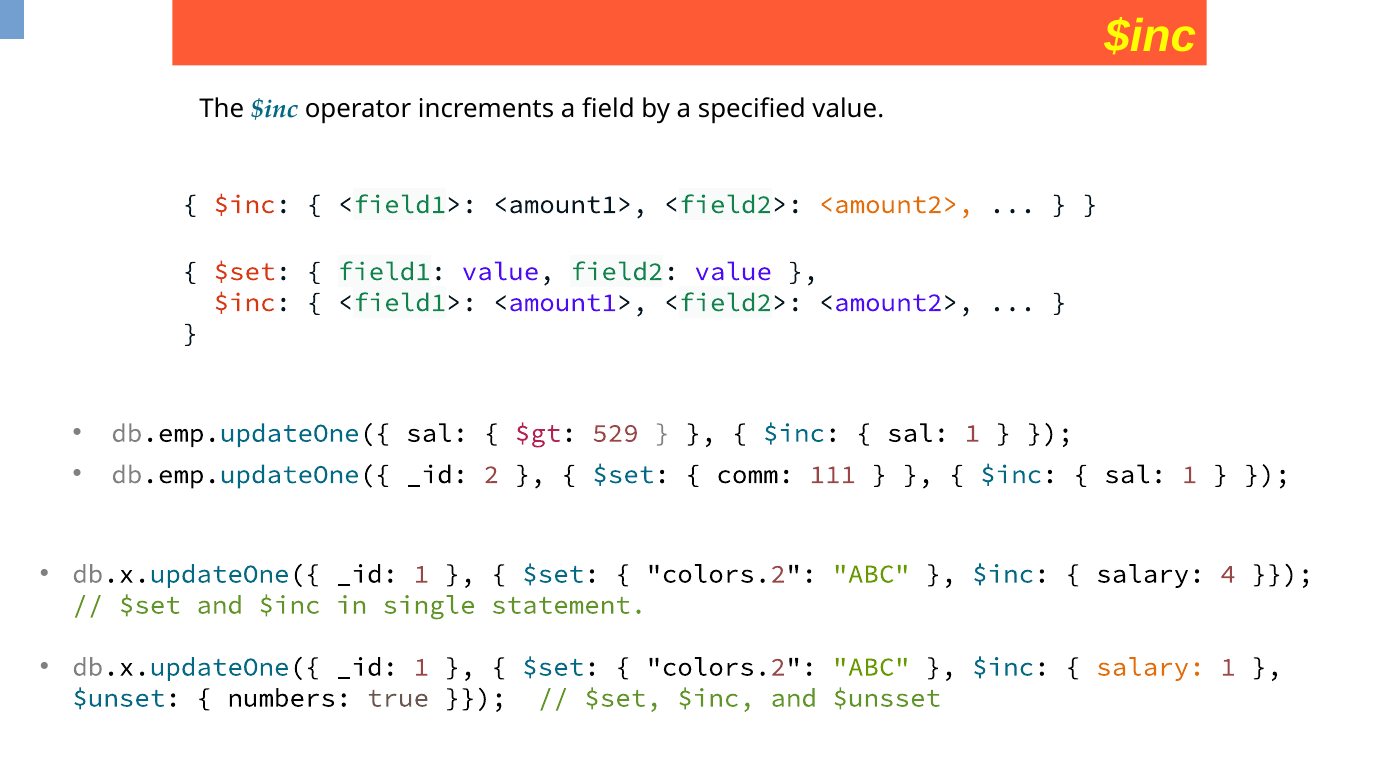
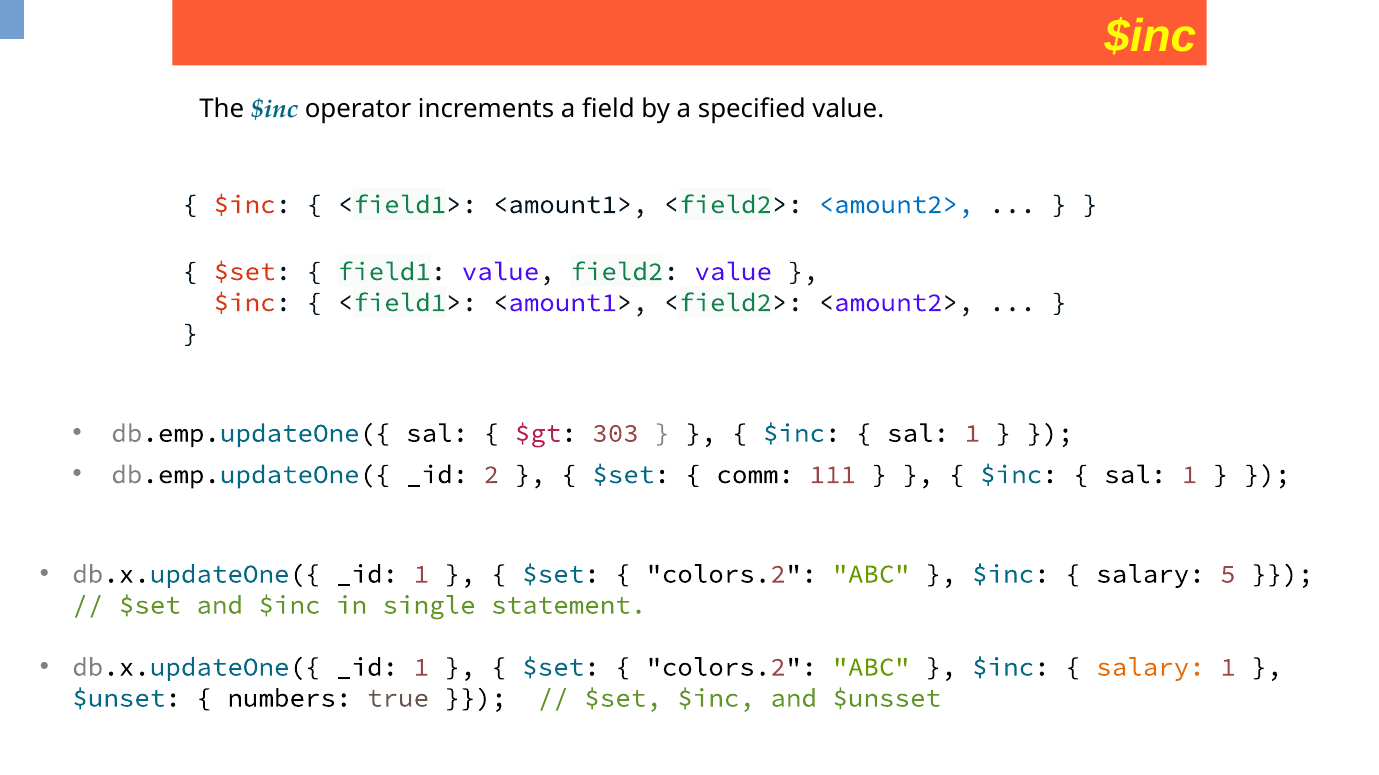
<amount2> colour: orange -> blue (896, 205)
529: 529 -> 303 (616, 434)
4: 4 -> 5 (1228, 575)
